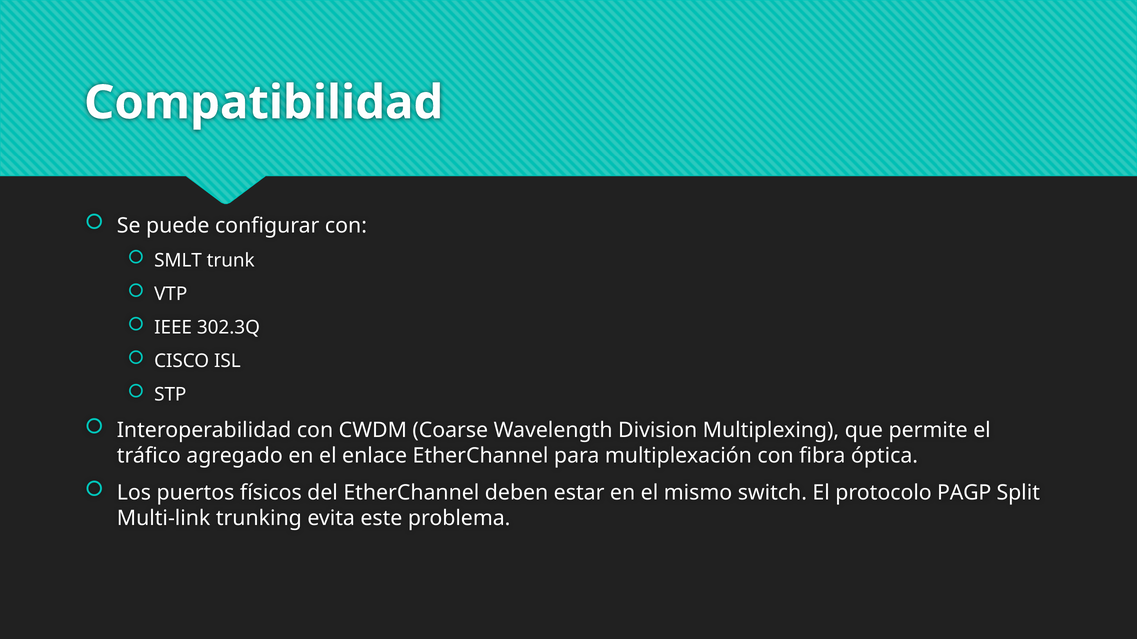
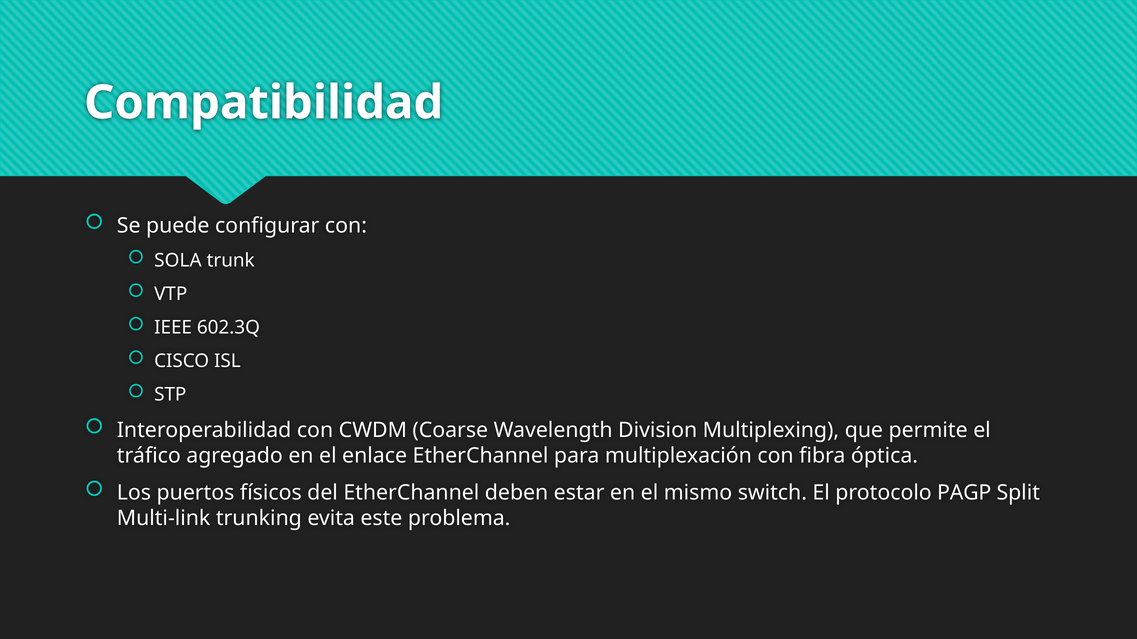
SMLT: SMLT -> SOLA (178, 261)
302.3Q: 302.3Q -> 602.3Q (228, 328)
